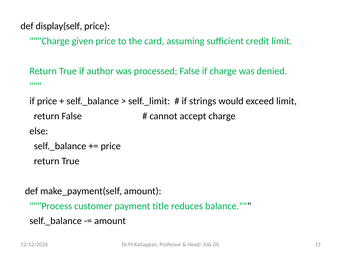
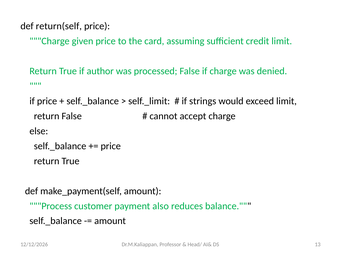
display(self: display(self -> return(self (59, 26)
title: title -> also (161, 206)
